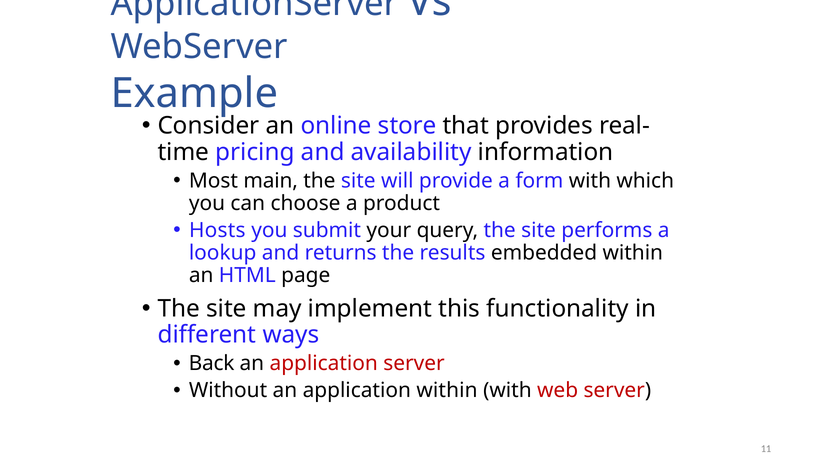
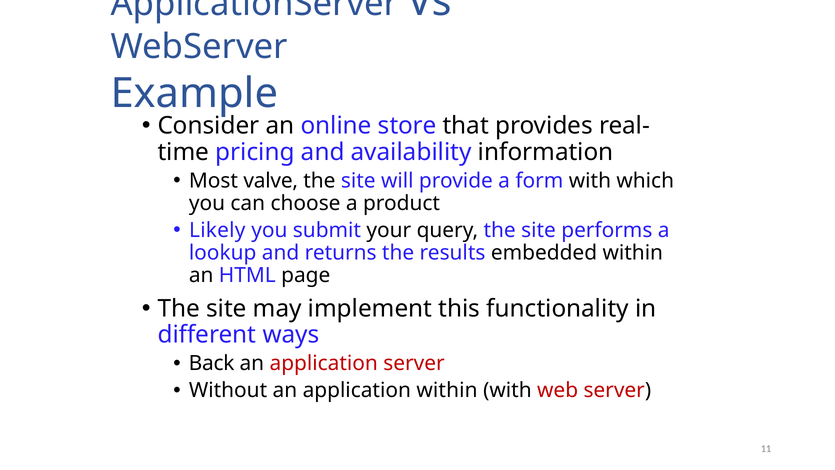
main: main -> valve (271, 181)
Hosts: Hosts -> Likely (217, 230)
